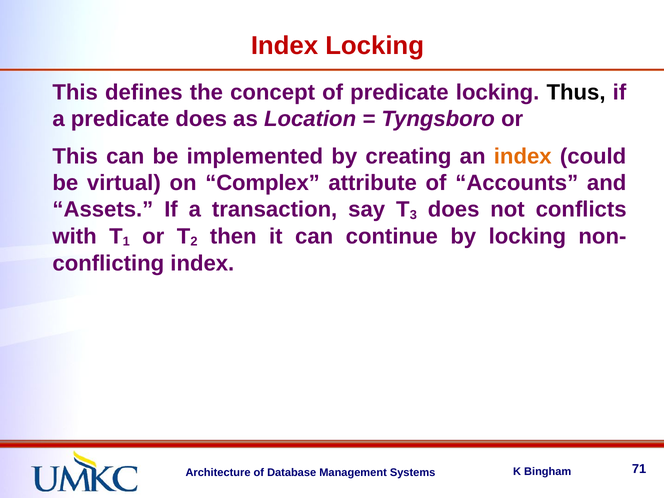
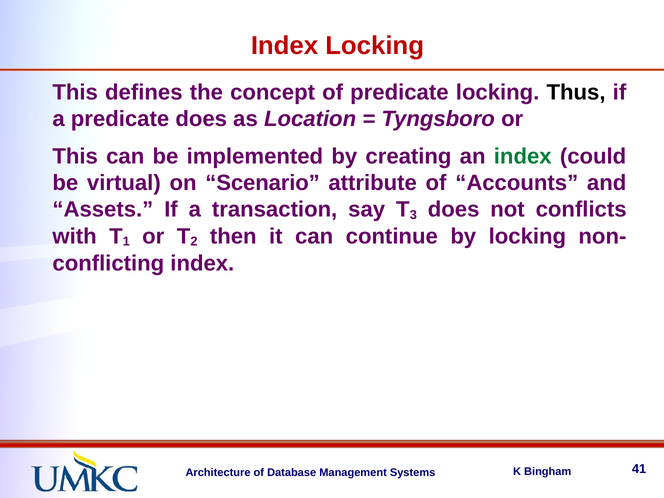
index colour: orange -> green (523, 156)
Complex: Complex -> Scenario (263, 183)
71: 71 -> 41 (639, 469)
